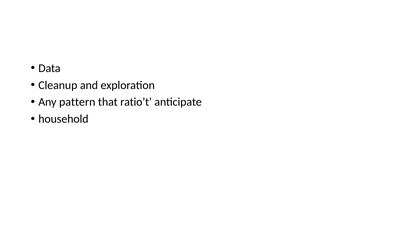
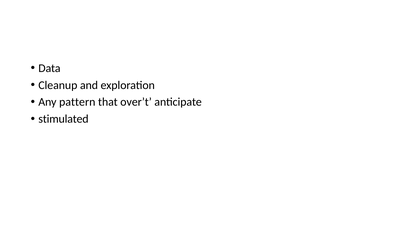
ratio’t: ratio’t -> over’t (136, 102)
household: household -> stimulated (63, 119)
